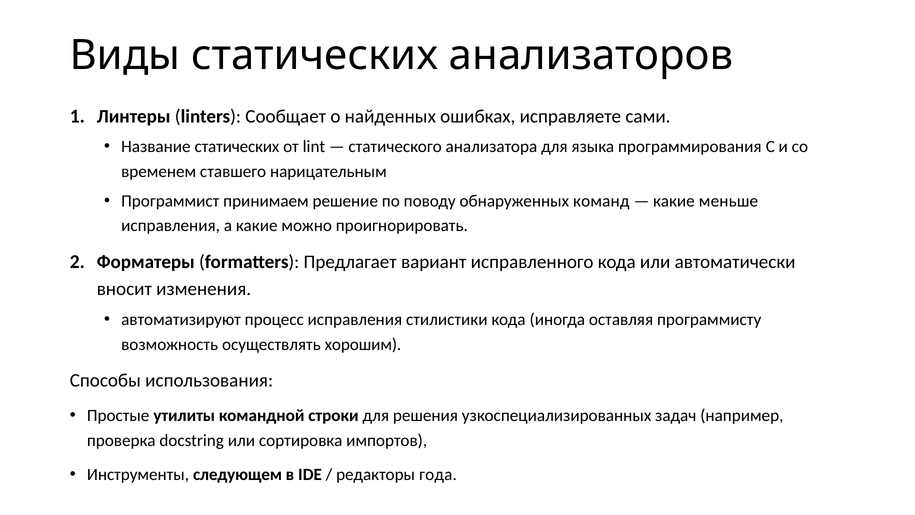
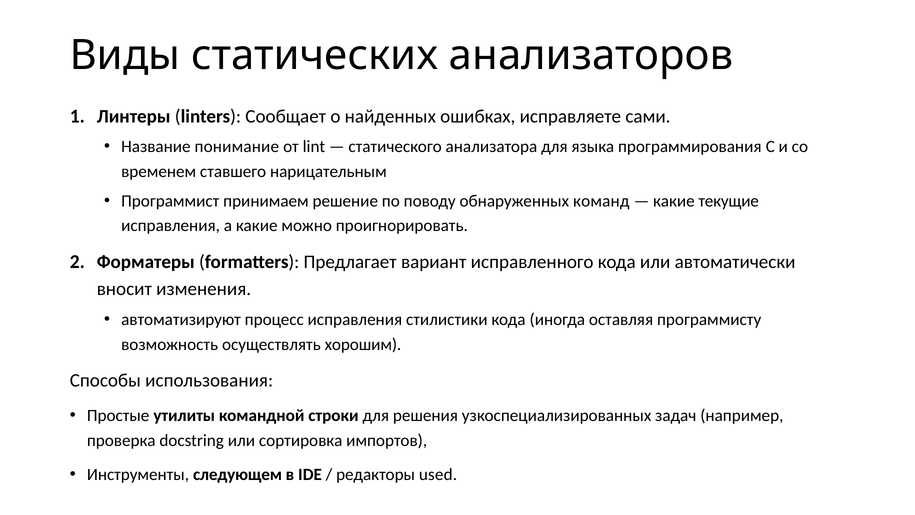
Название статических: статических -> понимание (237, 147)
меньше: меньше -> текущие (729, 201)
года: года -> used (438, 474)
